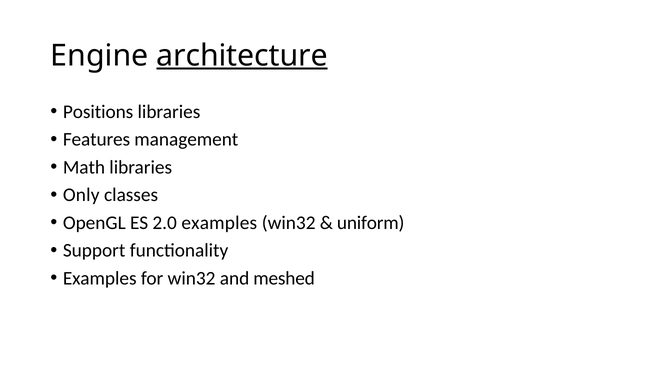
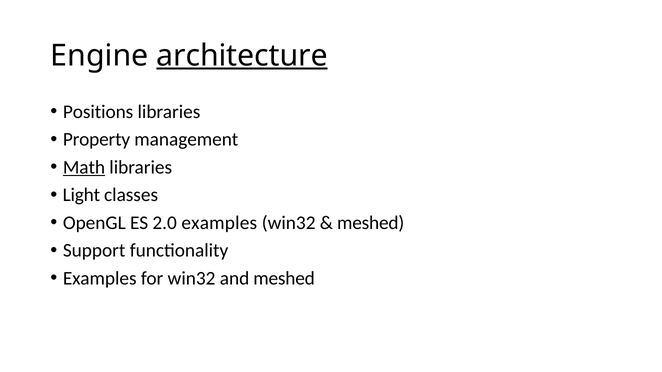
Features: Features -> Property (97, 140)
Math underline: none -> present (84, 167)
Only: Only -> Light (81, 195)
uniform: uniform -> meshed (371, 223)
